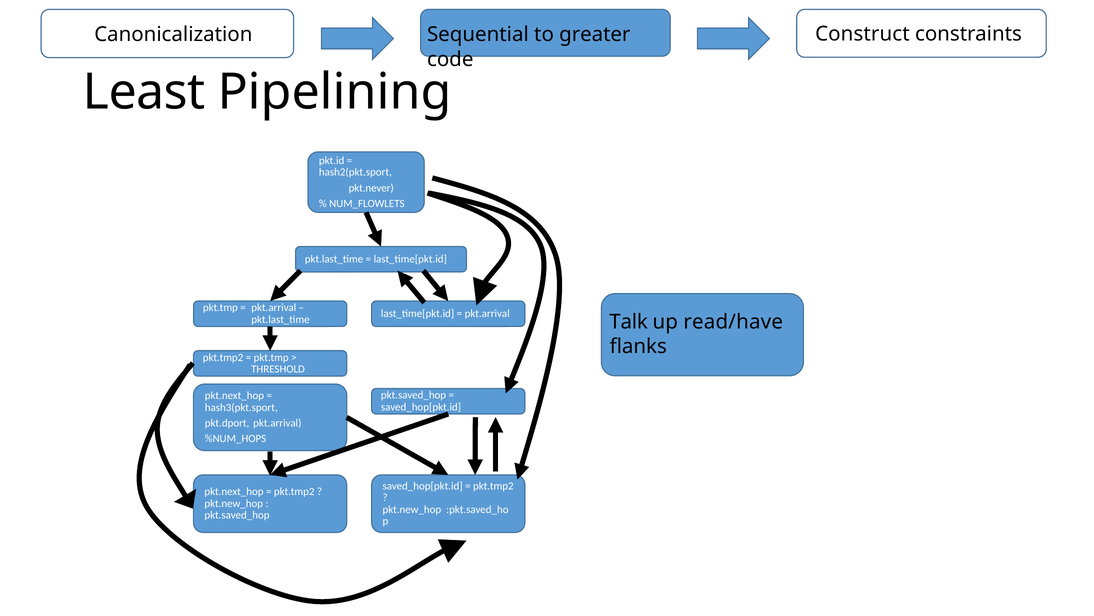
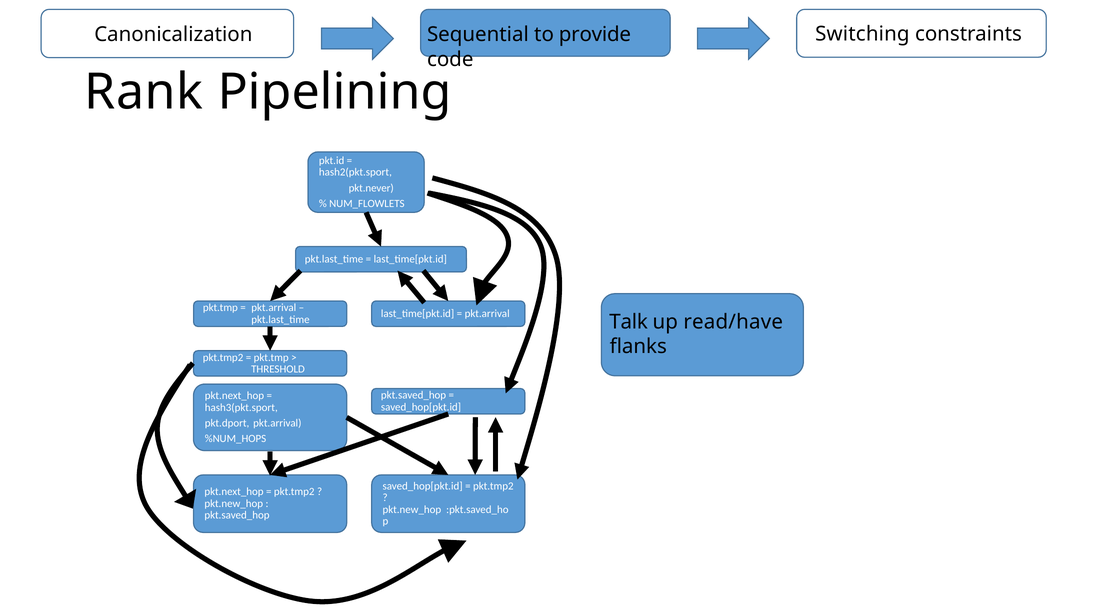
Construct: Construct -> Switching (862, 34)
greater: greater -> provide (595, 35)
Least: Least -> Rank (144, 92)
